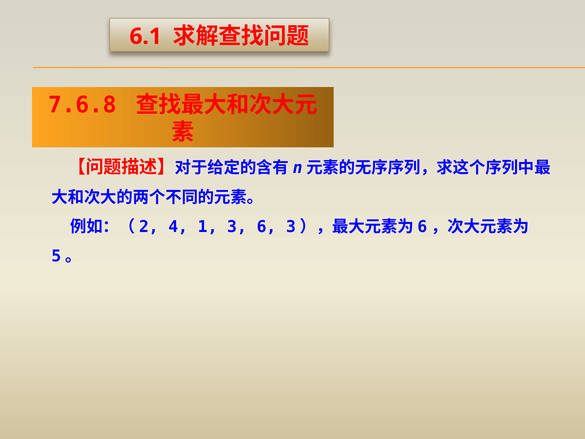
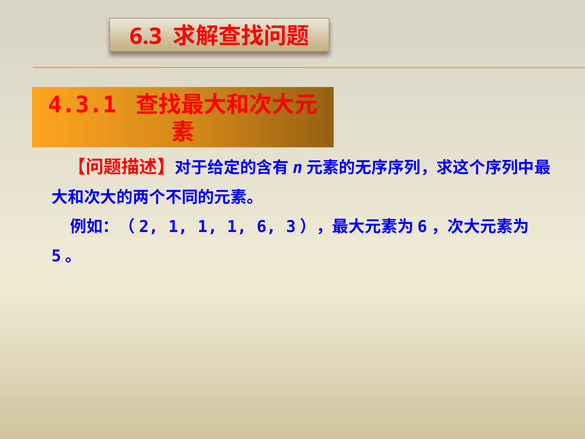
6.1: 6.1 -> 6.3 (146, 36)
7.6.8: 7.6.8 -> 4.3.1 (82, 105)
4: 4 -> 1 (178, 227)
3: 3 -> 1 (237, 227)
